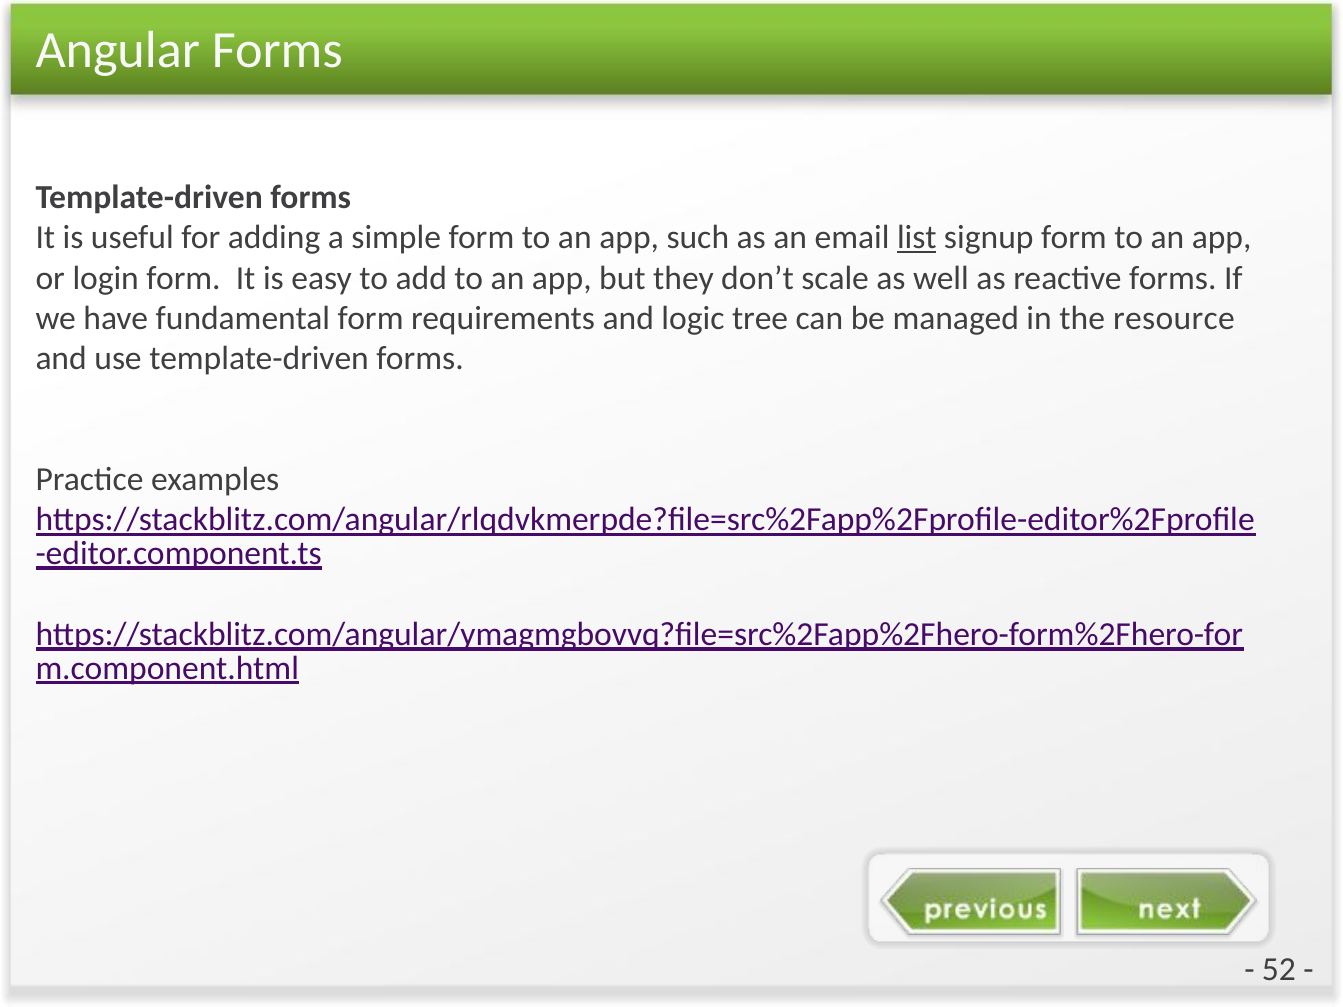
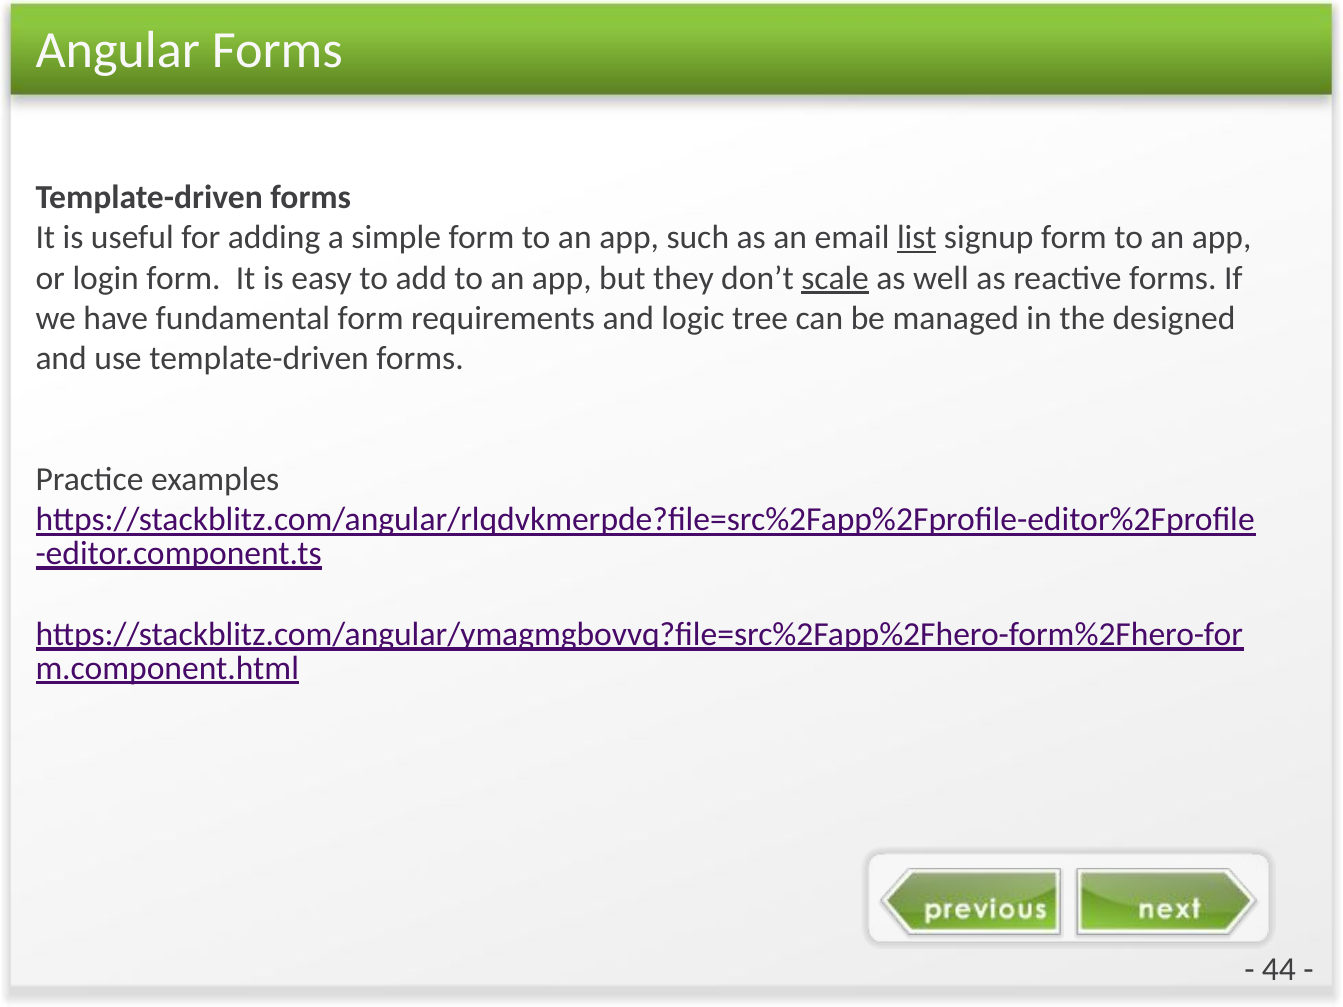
scale underline: none -> present (835, 278)
resource: resource -> designed (1174, 318)
52: 52 -> 44 (1279, 969)
